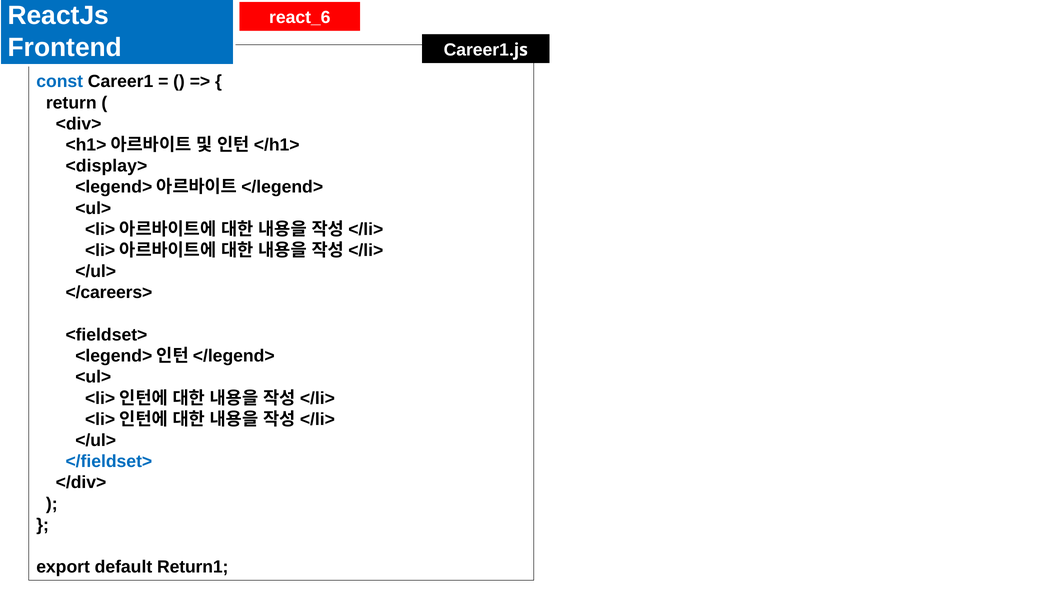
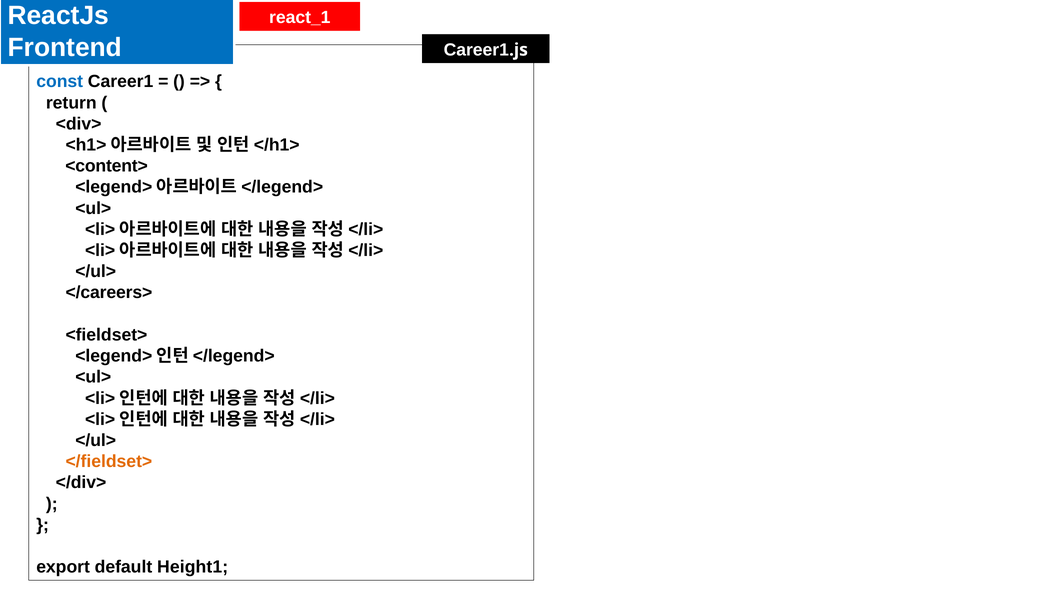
react_6: react_6 -> react_1 (300, 18)
<display>: <display> -> <content> (107, 166)
</fieldset> colour: blue -> orange (109, 462)
Return1: Return1 -> Height1 (193, 567)
